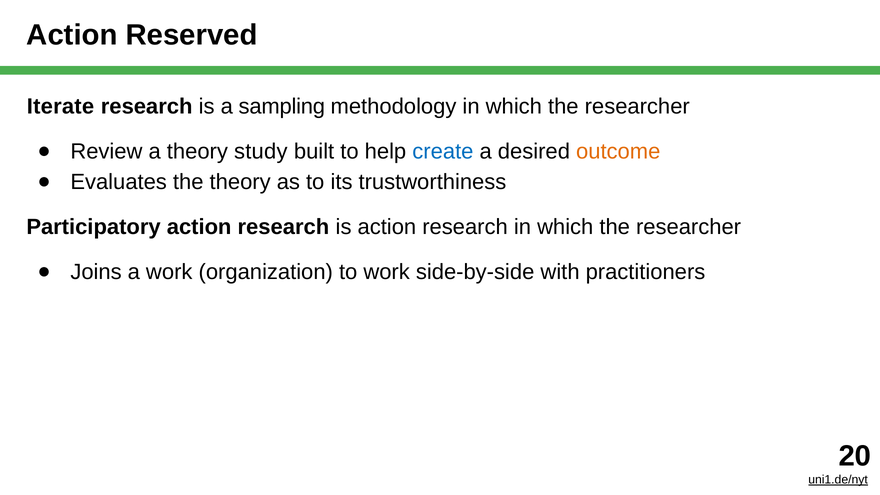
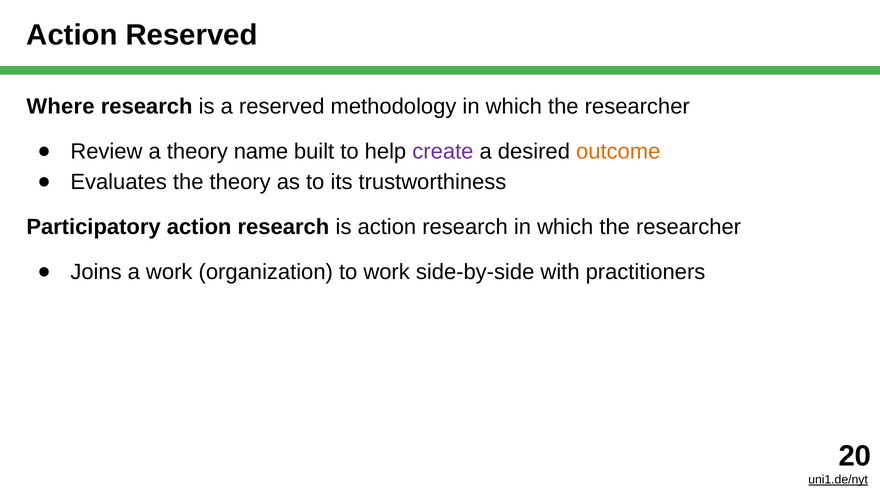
Iterate: Iterate -> Where (60, 107)
a sampling: sampling -> reserved (282, 107)
study: study -> name (261, 152)
create colour: blue -> purple (443, 152)
